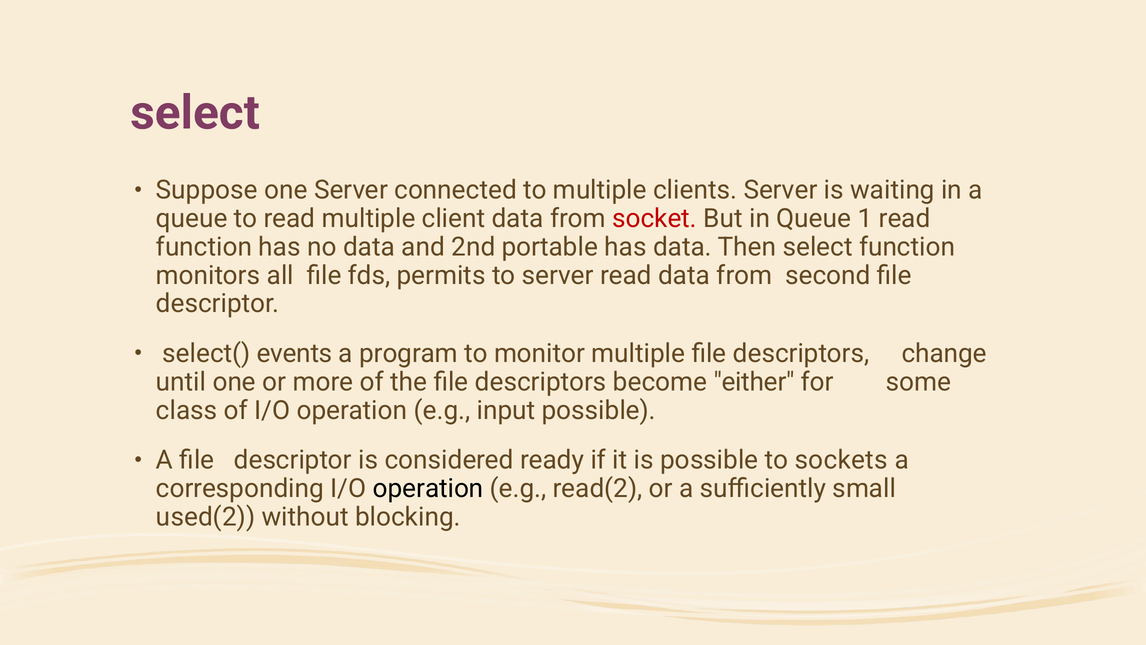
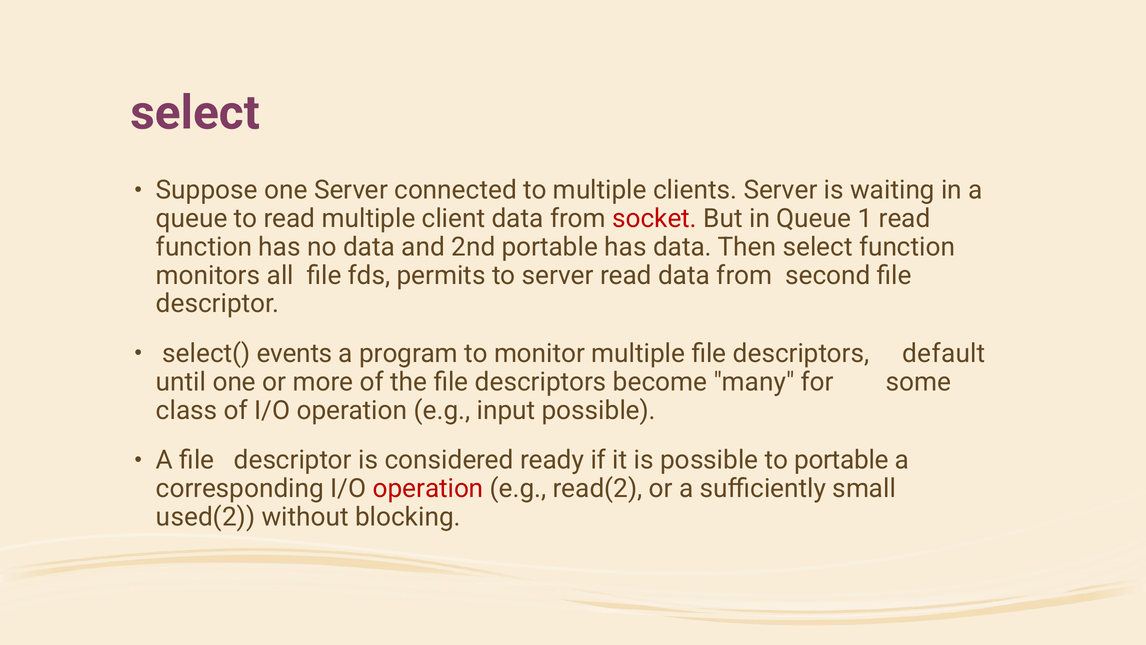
change: change -> default (944, 353)
either: either -> many (754, 382)
to sockets: sockets -> portable (842, 460)
operation colour: black -> red (428, 488)
